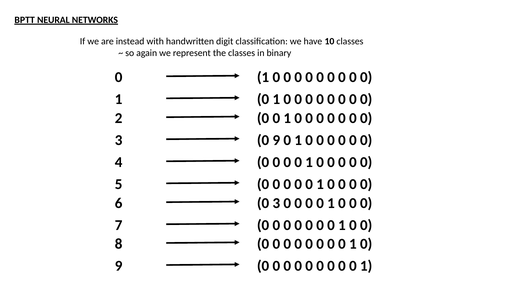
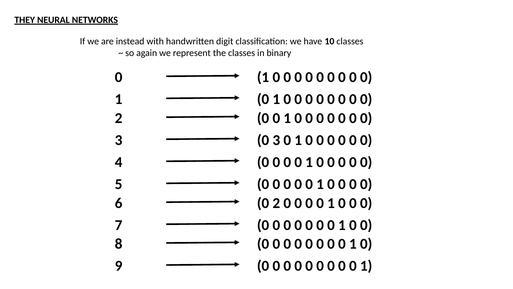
BPTT: BPTT -> THEY (25, 20)
3 0 9: 9 -> 3 (276, 140)
6 0 3: 3 -> 2 (276, 203)
